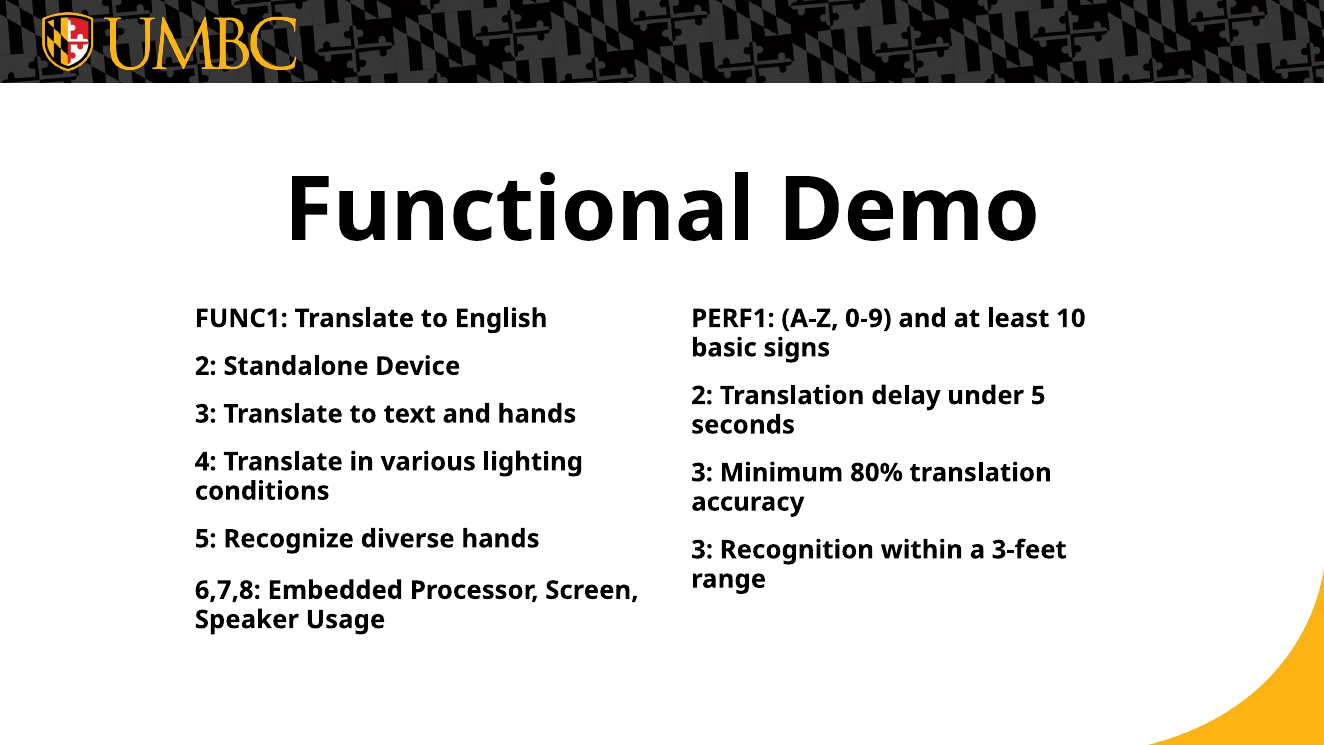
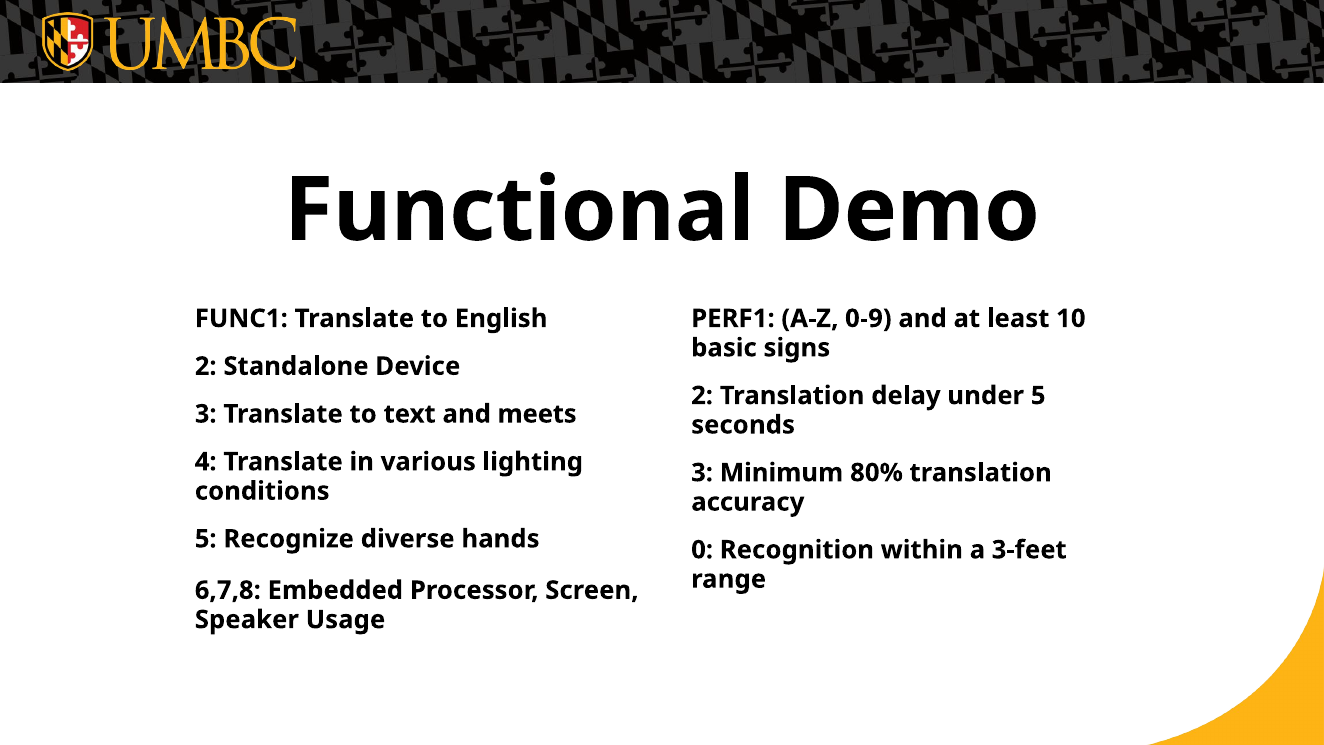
and hands: hands -> meets (537, 414)
3: 3 -> 0 (702, 550)
